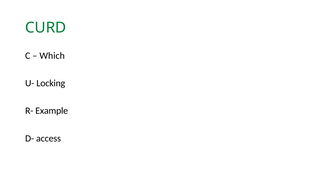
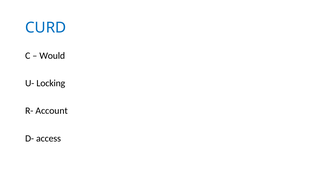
CURD colour: green -> blue (46, 28)
Which: Which -> Would (52, 56)
Example: Example -> Account (52, 111)
